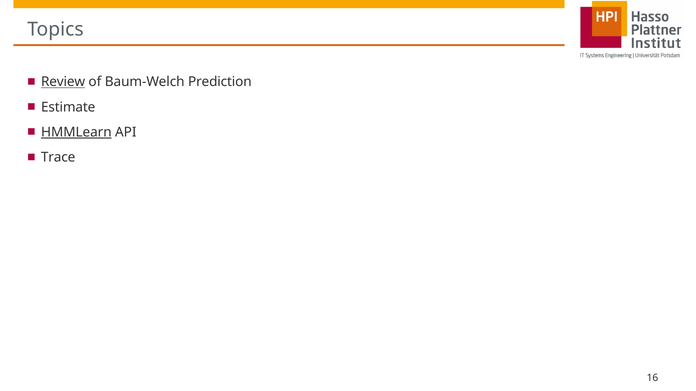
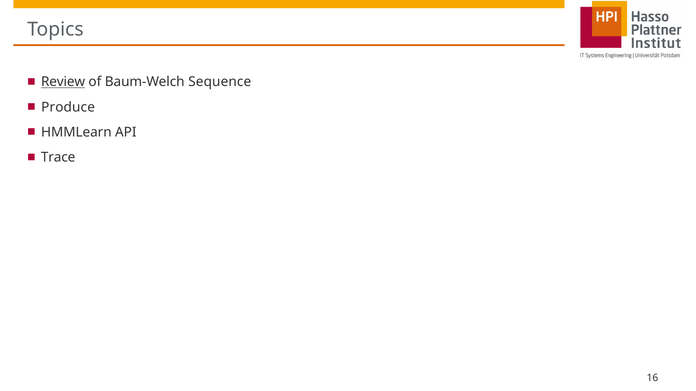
Prediction: Prediction -> Sequence (220, 82)
Estimate: Estimate -> Produce (68, 107)
HMMLearn underline: present -> none (76, 132)
